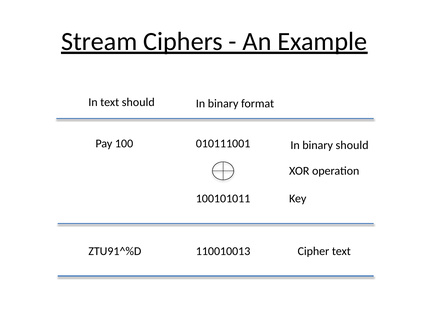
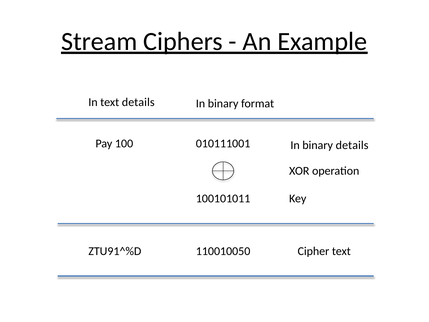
text should: should -> details (138, 102)
binary should: should -> details (352, 145)
110010013: 110010013 -> 110010050 (223, 251)
